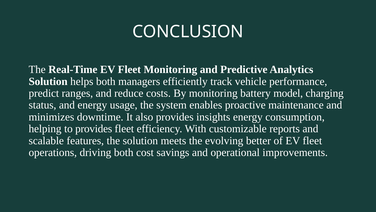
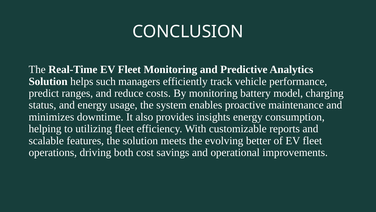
helps both: both -> such (106, 81)
to provides: provides -> utilizing (94, 129)
